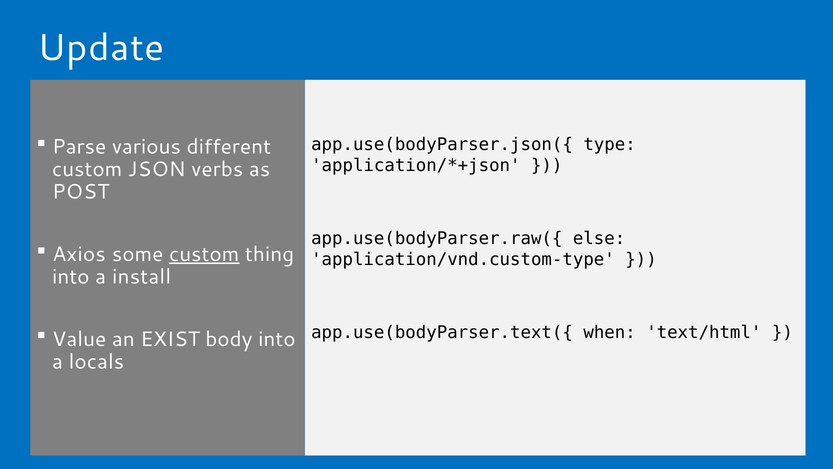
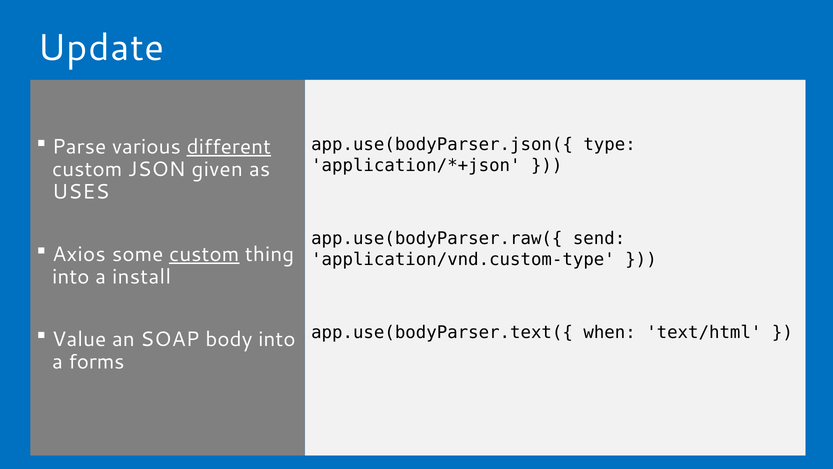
different underline: none -> present (229, 147)
verbs: verbs -> given (217, 169)
POST: POST -> USES (81, 192)
else: else -> send (599, 238)
EXIST: EXIST -> SOAP (170, 339)
locals: locals -> forms (97, 361)
